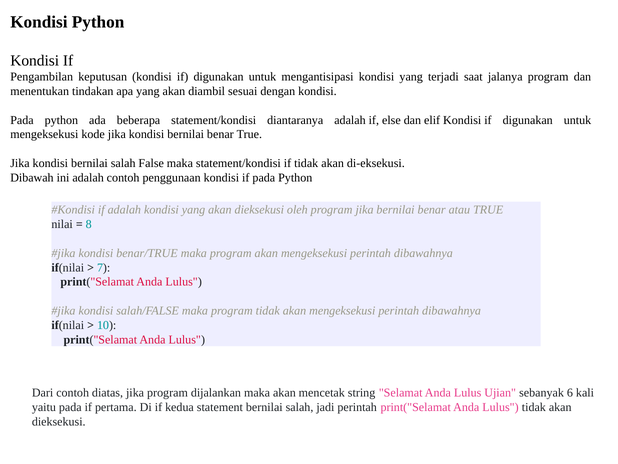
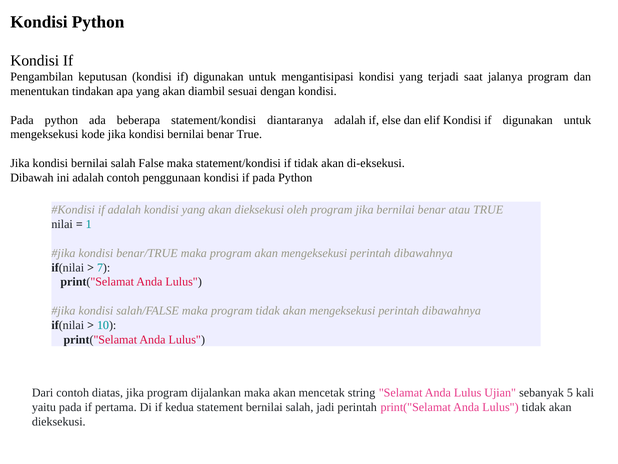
8: 8 -> 1 (89, 224)
6: 6 -> 5 (570, 392)
